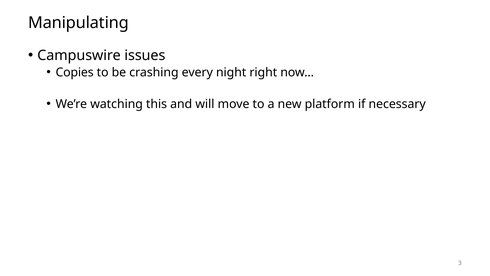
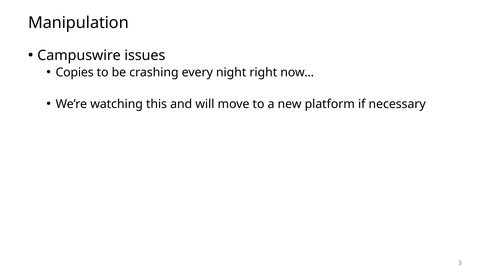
Manipulating: Manipulating -> Manipulation (78, 23)
